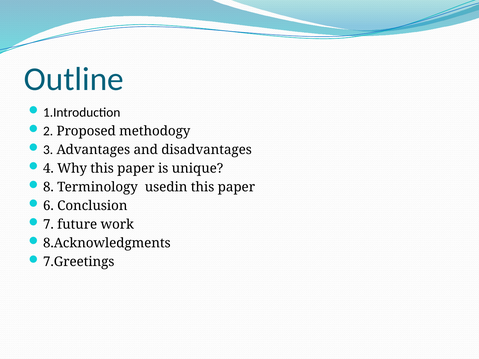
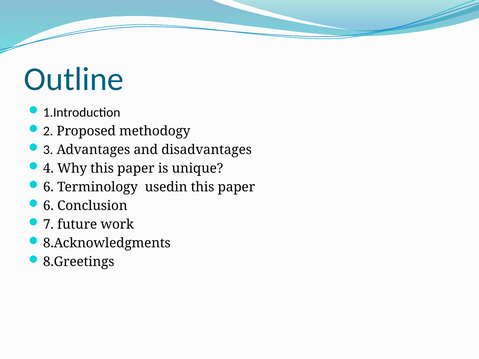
8: 8 -> 6 (48, 187)
7.Greetings: 7.Greetings -> 8.Greetings (79, 262)
